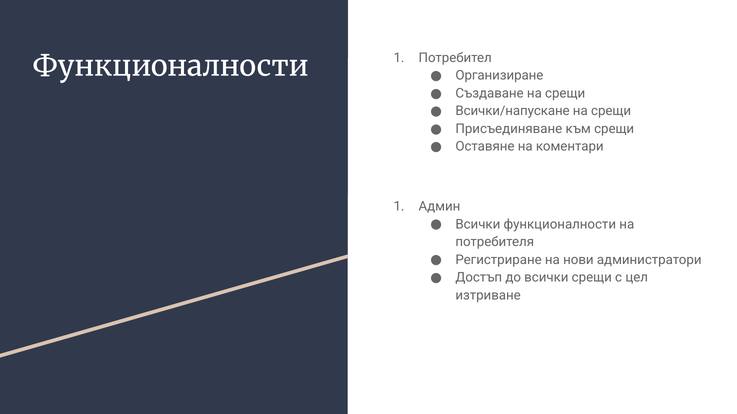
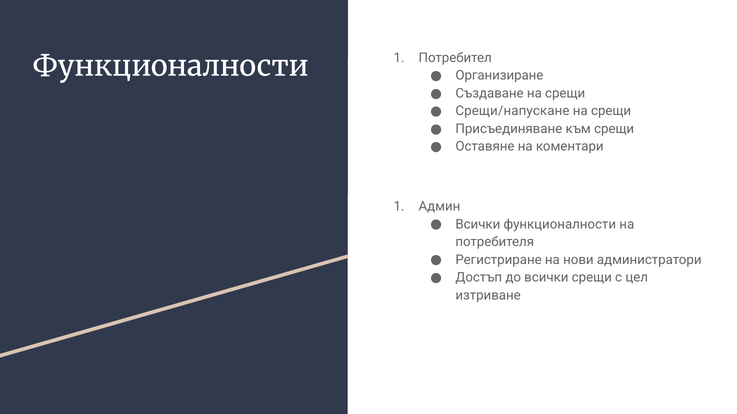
Всички/напускане: Всички/напускане -> Срещи/напускане (512, 111)
